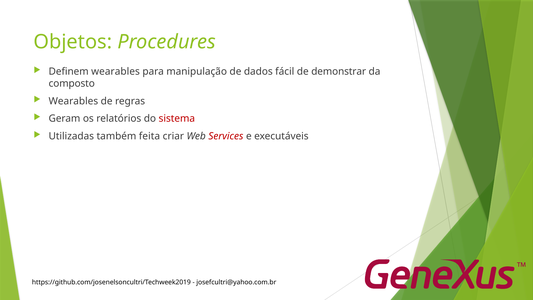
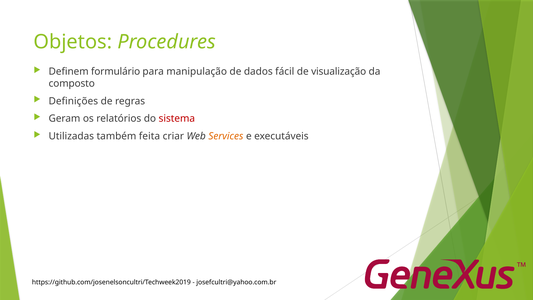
Definem wearables: wearables -> formulário (116, 71)
demonstrar: demonstrar -> visualização (339, 71)
Wearables: Wearables -> Definições (73, 101)
Services colour: red -> orange (226, 136)
